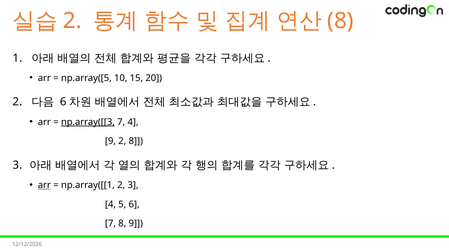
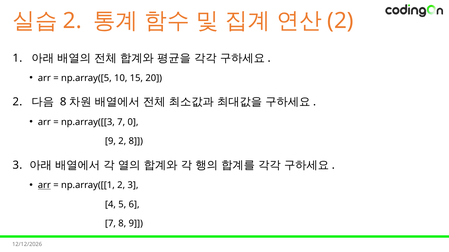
8: 8 -> 2 (340, 21)
6: 6 -> 8 (63, 102)
np.array([[3 underline: present -> none (88, 122)
7 4: 4 -> 0 (133, 122)
